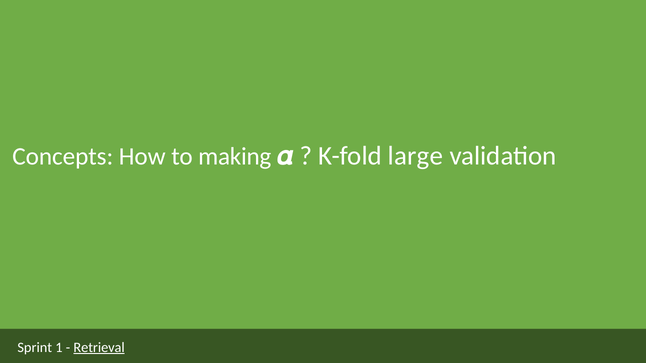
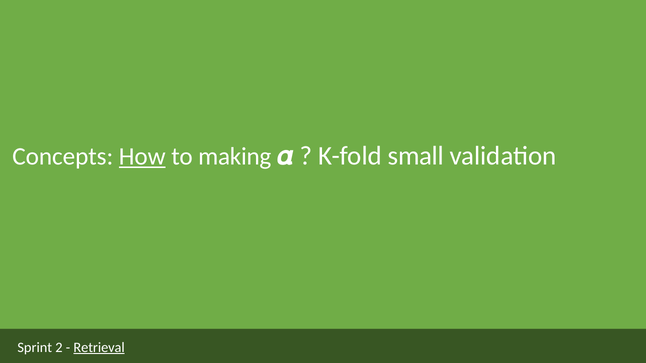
How underline: none -> present (142, 157)
large: large -> small (416, 156)
1: 1 -> 2 (59, 348)
